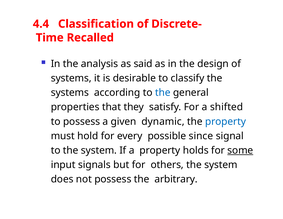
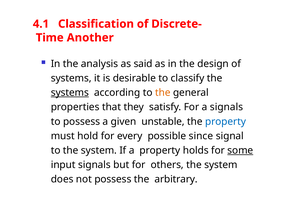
4.4: 4.4 -> 4.1 (41, 24)
Recalled: Recalled -> Another (90, 38)
systems underline: none -> present (70, 92)
the colour: blue -> orange (163, 92)
a shifted: shifted -> signals (227, 107)
dynamic: dynamic -> unstable (163, 121)
